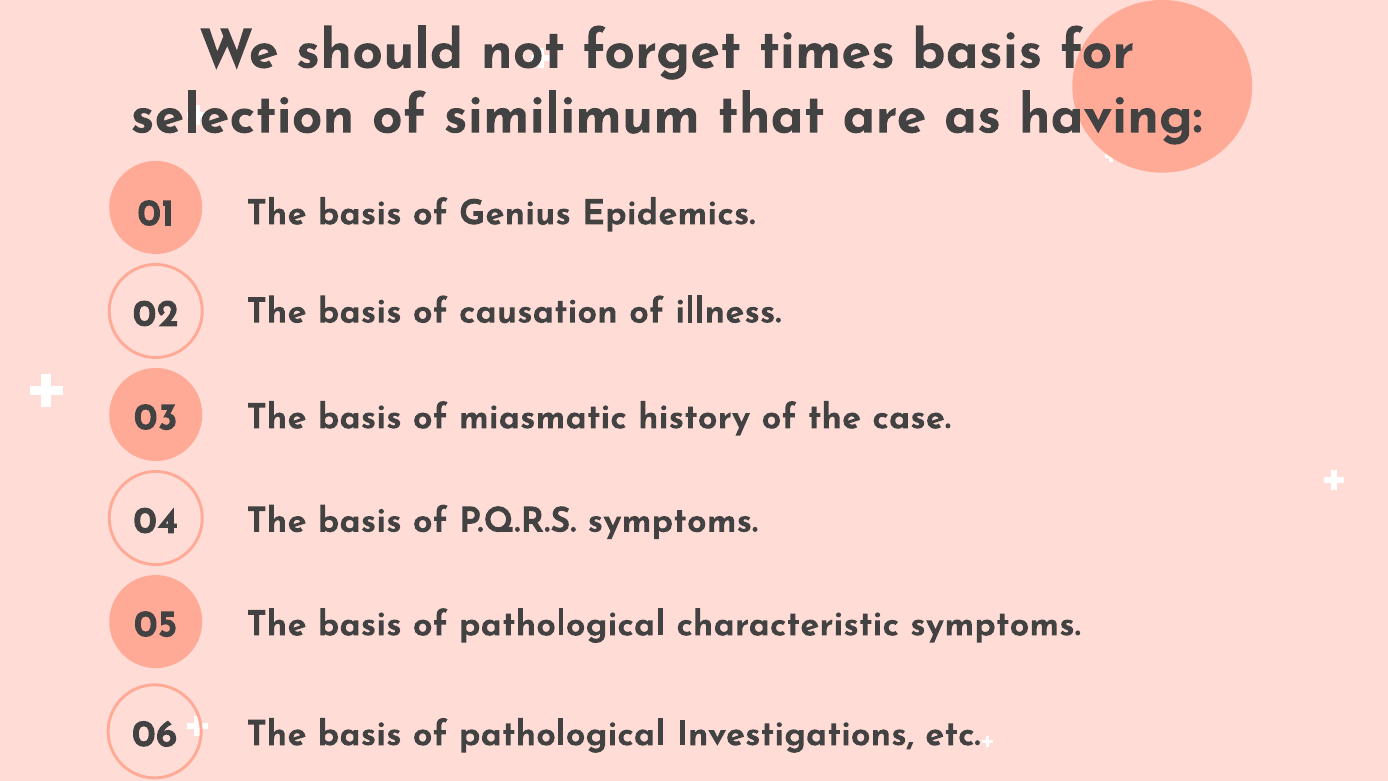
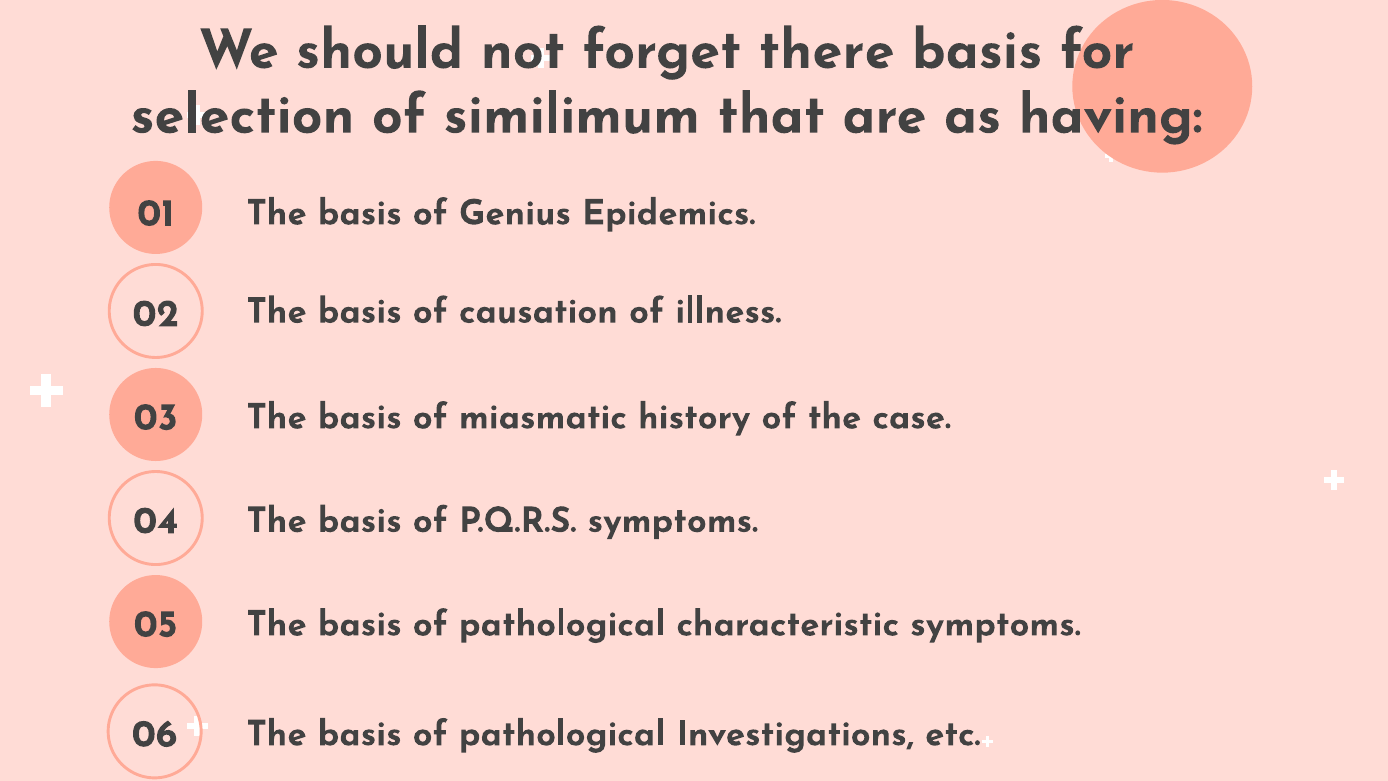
times: times -> there (827, 50)
